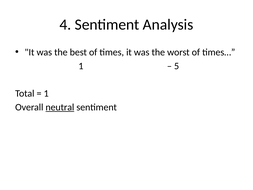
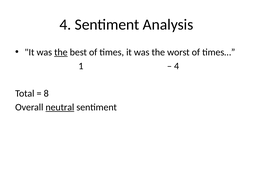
the underline: none -> present (61, 52)
5: 5 -> 4 (177, 66)
1: 1 -> 8 (46, 93)
